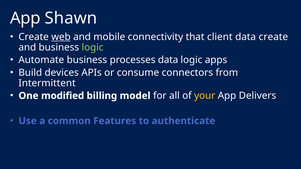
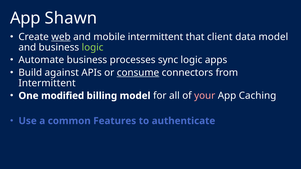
mobile connectivity: connectivity -> intermittent (155, 37)
data create: create -> model (273, 37)
processes data: data -> sync (168, 60)
devices: devices -> against (62, 73)
consume underline: none -> present (138, 73)
your colour: yellow -> pink (205, 96)
Delivers: Delivers -> Caching (258, 96)
